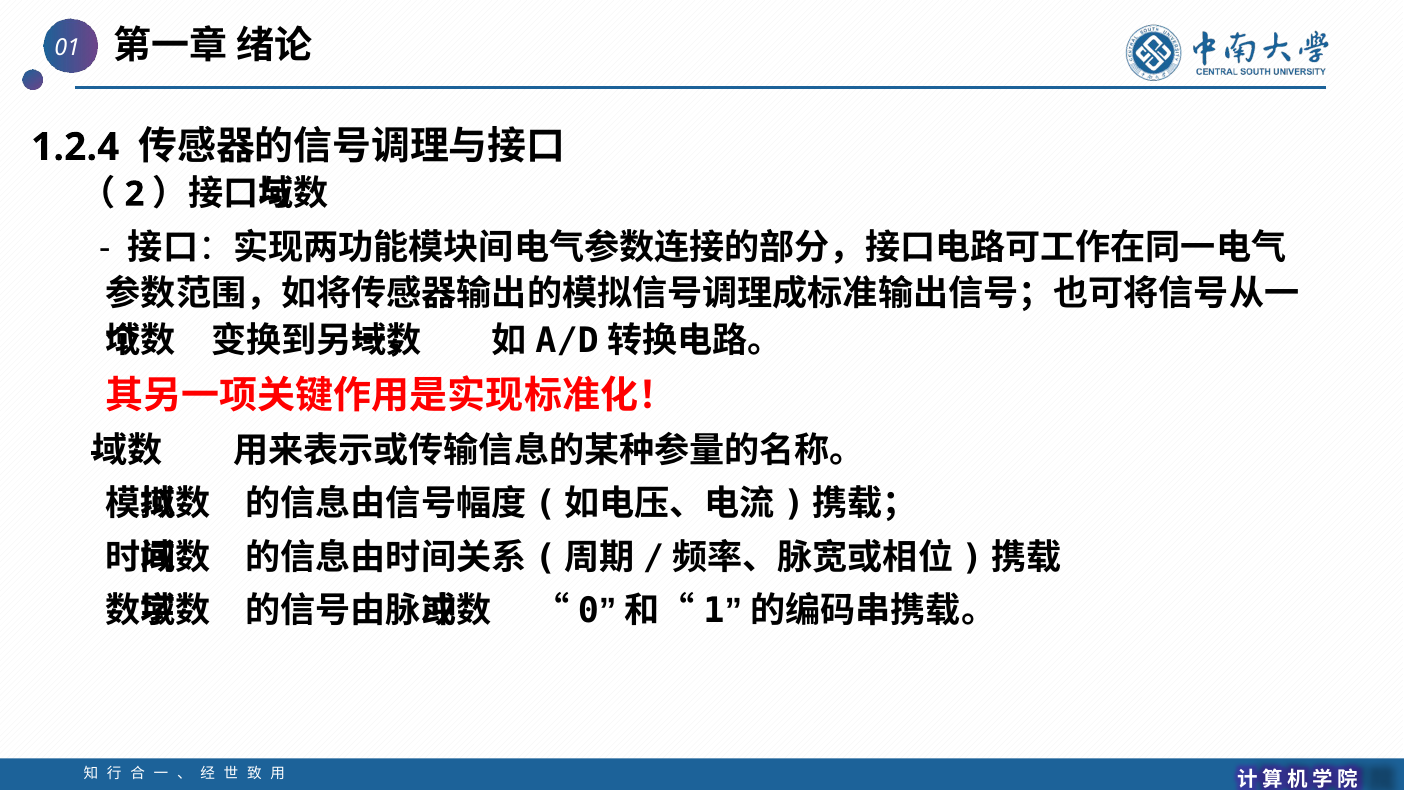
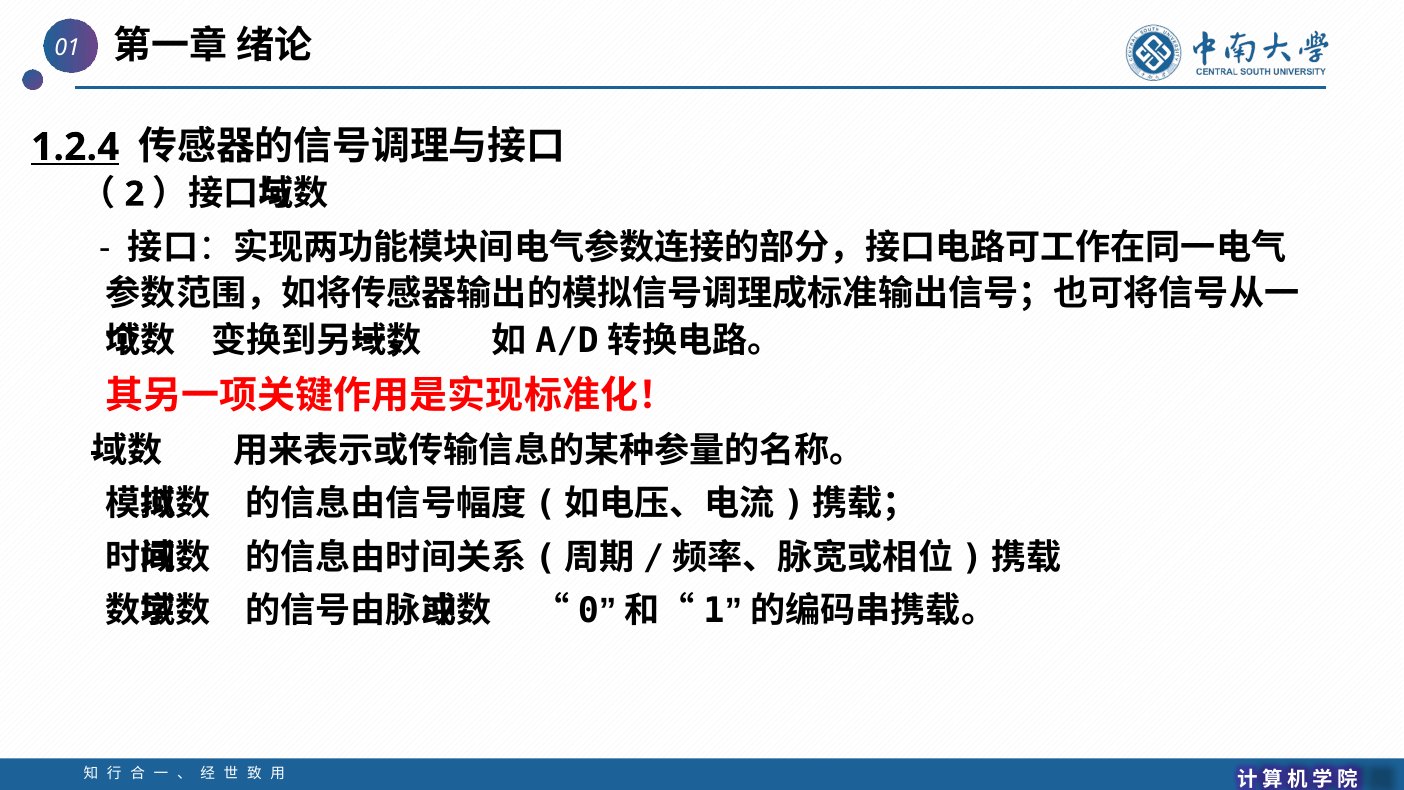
1.2.4 underline: none -> present (75, 147)
